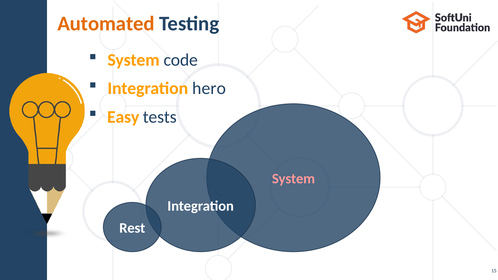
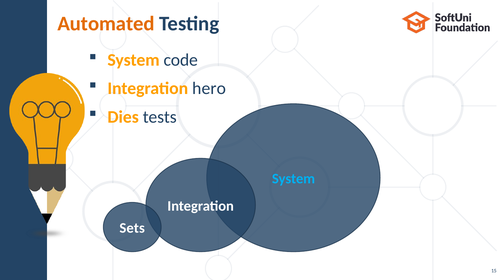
Easy: Easy -> Dies (123, 117)
System colour: pink -> light blue (293, 179)
Rest: Rest -> Sets (132, 228)
